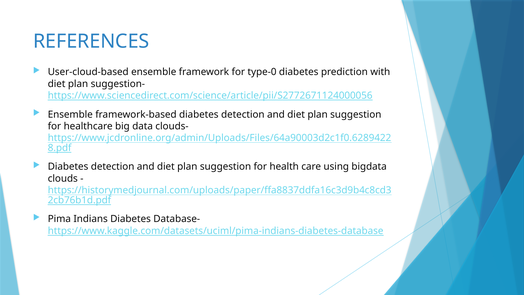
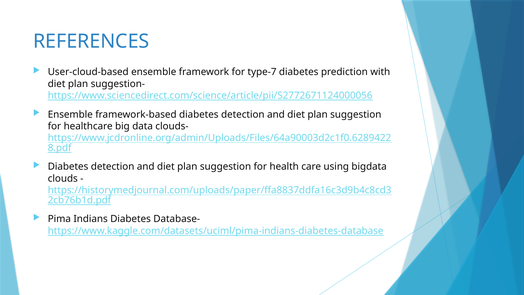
type-0: type-0 -> type-7 (262, 72)
